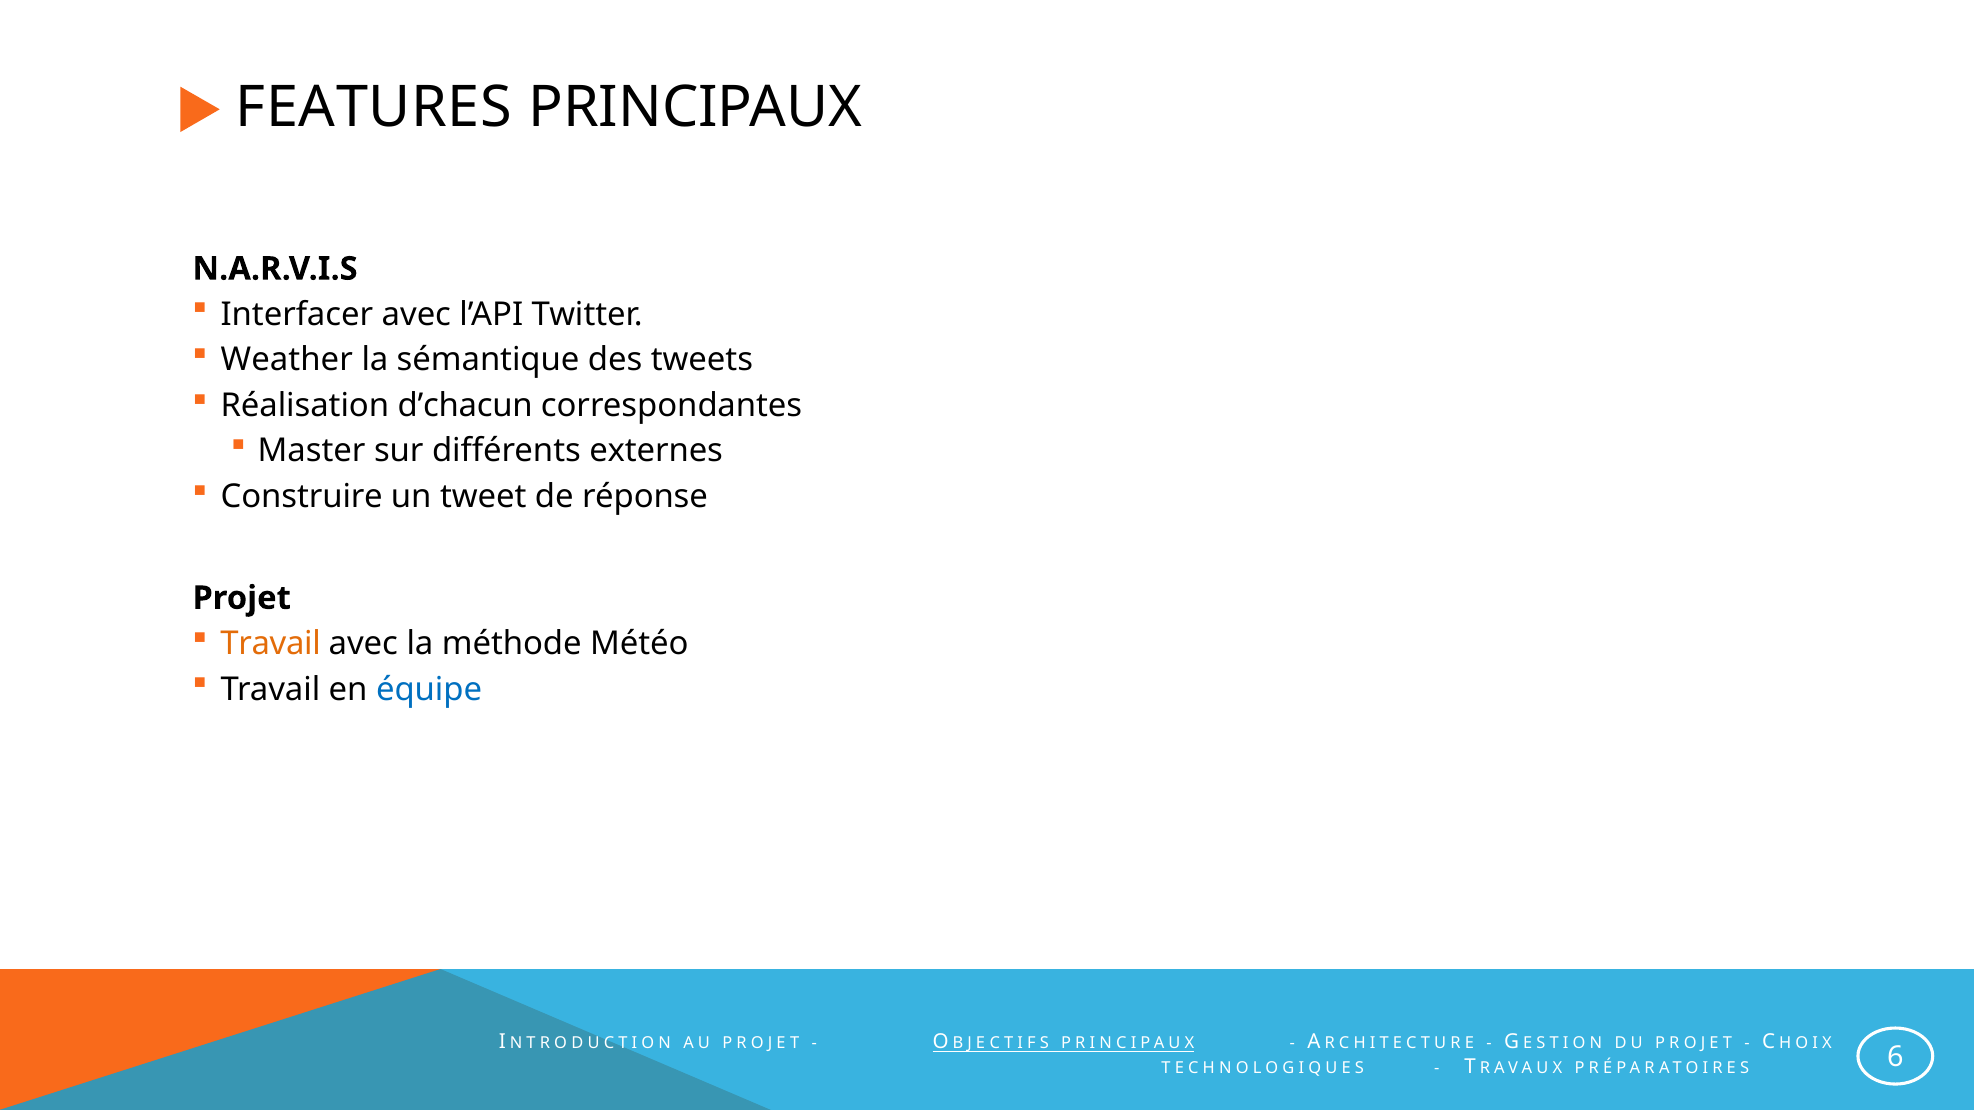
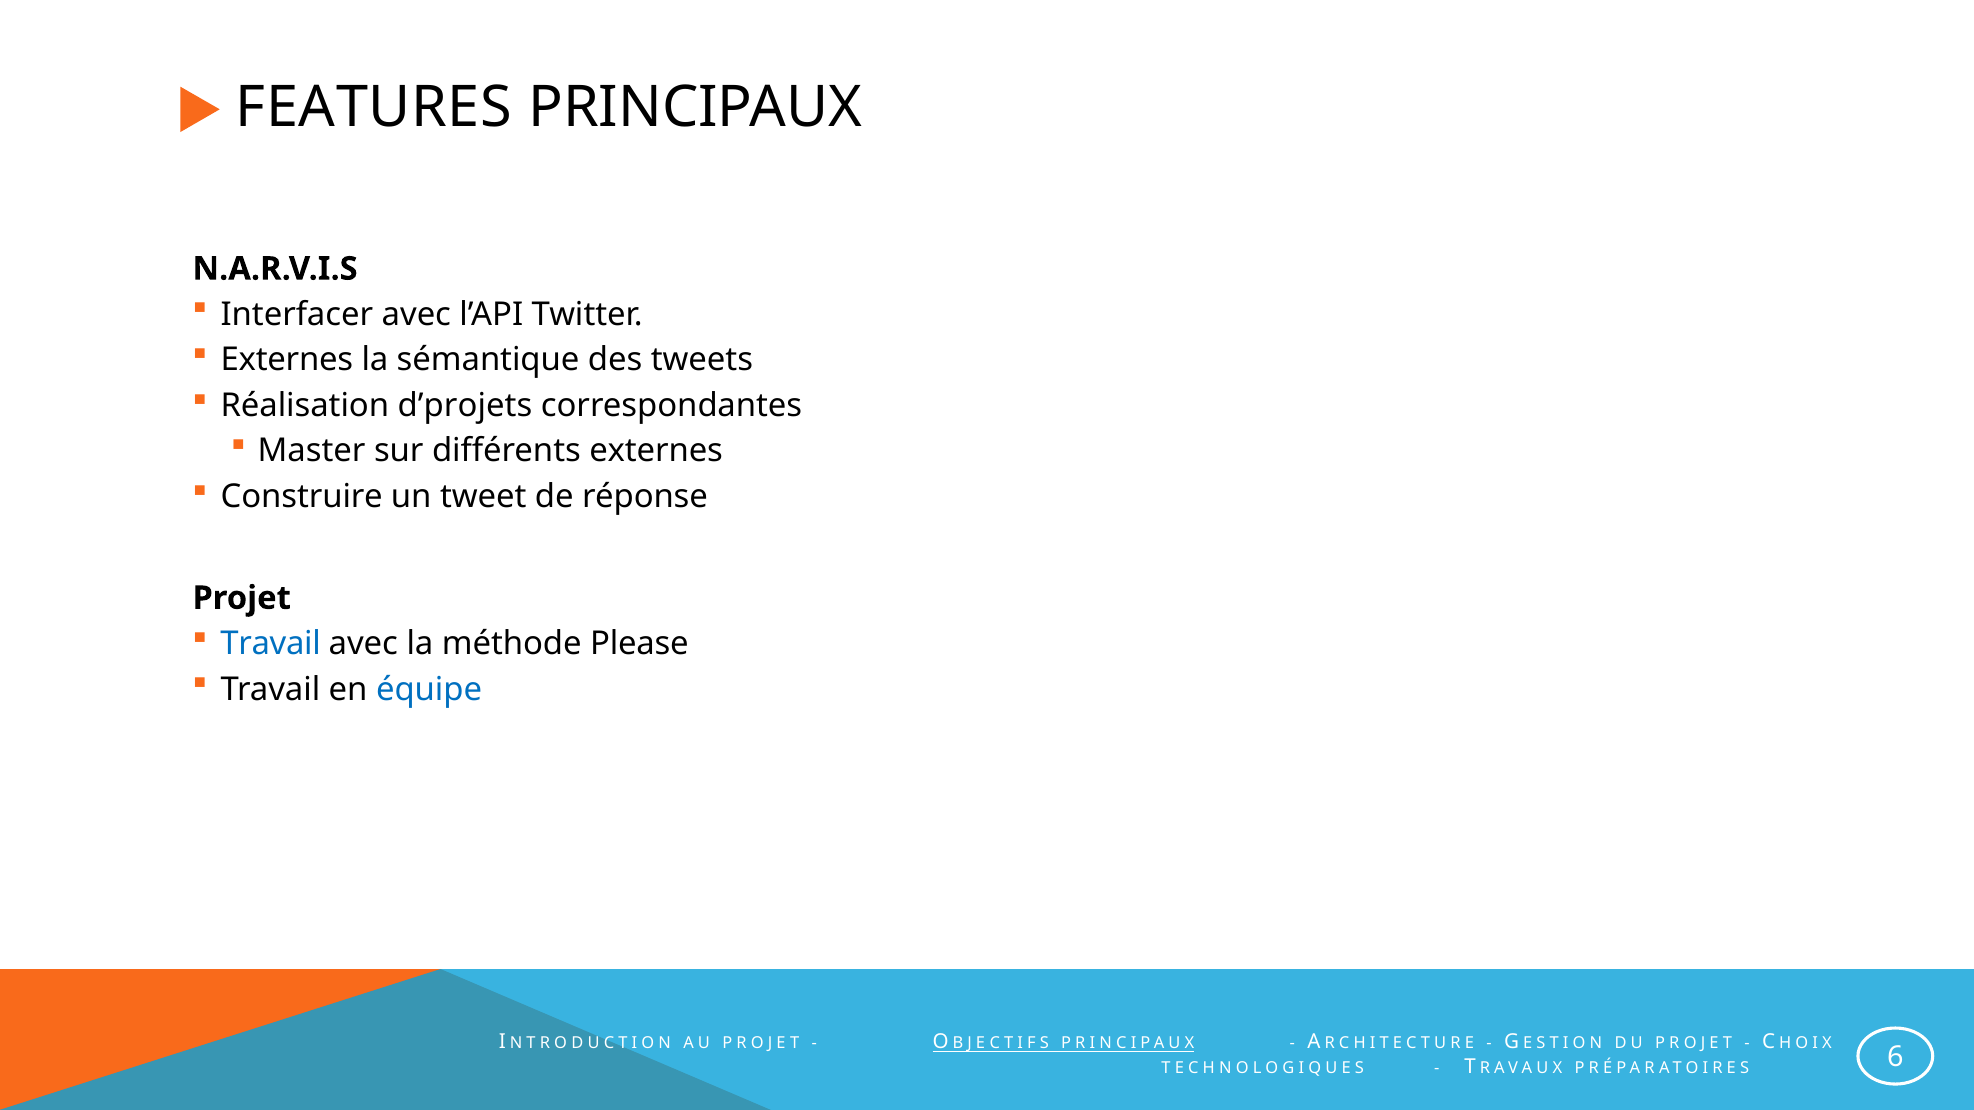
Weather: Weather -> Externes (287, 360)
d’chacun: d’chacun -> d’projets (465, 406)
Travail colour: orange -> blue (271, 644)
Météo: Météo -> Please (639, 644)
